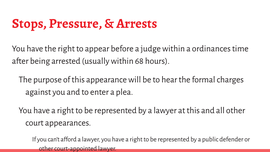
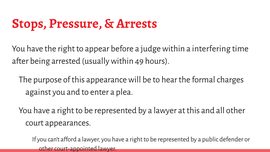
ordinances: ordinances -> interfering (211, 49)
68: 68 -> 49 (139, 61)
